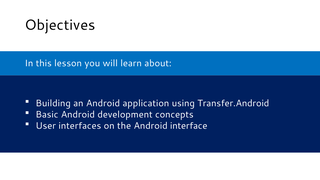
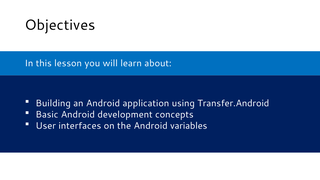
interface: interface -> variables (189, 126)
